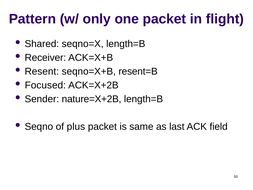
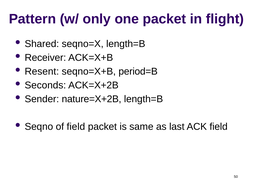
resent=B: resent=B -> period=B (138, 71)
Focused: Focused -> Seconds (45, 85)
of plus: plus -> field (76, 126)
